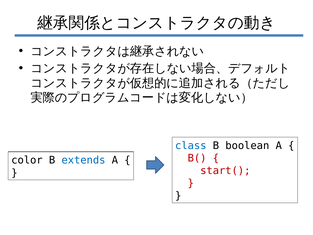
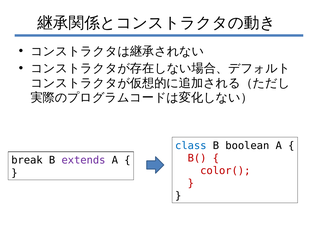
color: color -> break (27, 160)
extends colour: blue -> purple (83, 160)
start(: start( -> color( (225, 171)
